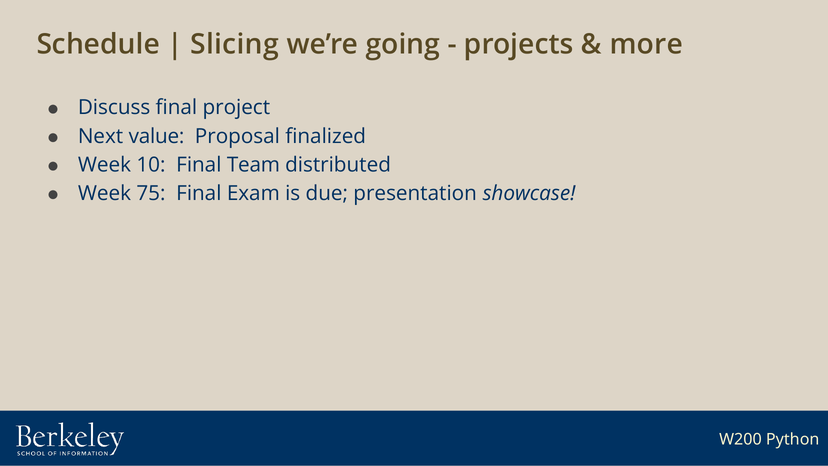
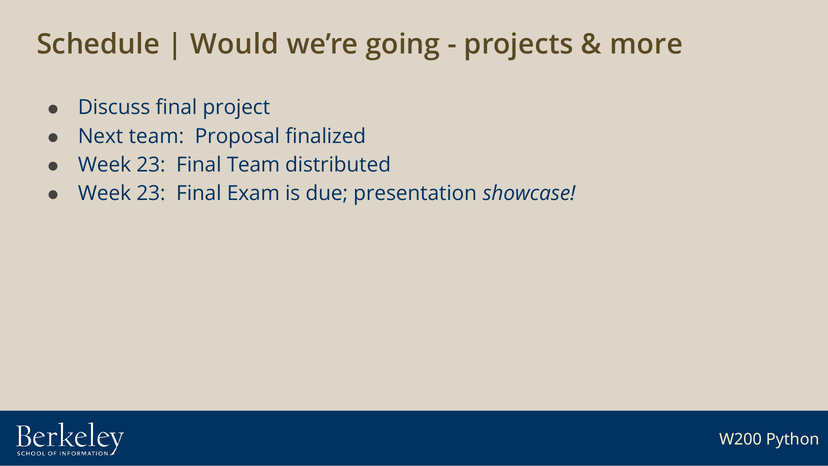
Slicing: Slicing -> Would (235, 45)
Next value: value -> team (156, 136)
10: 10 -> 23 (151, 165)
75: 75 -> 23 (151, 193)
